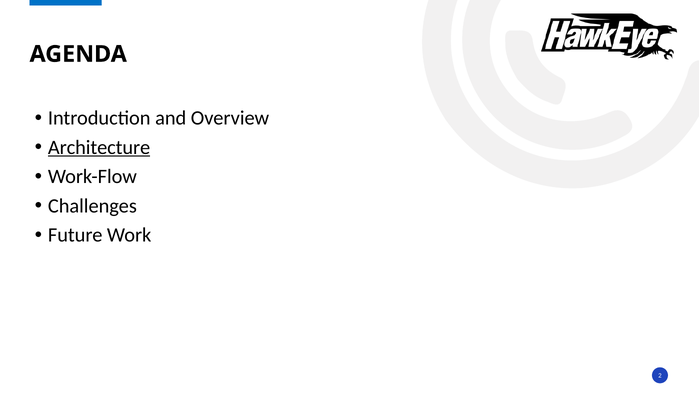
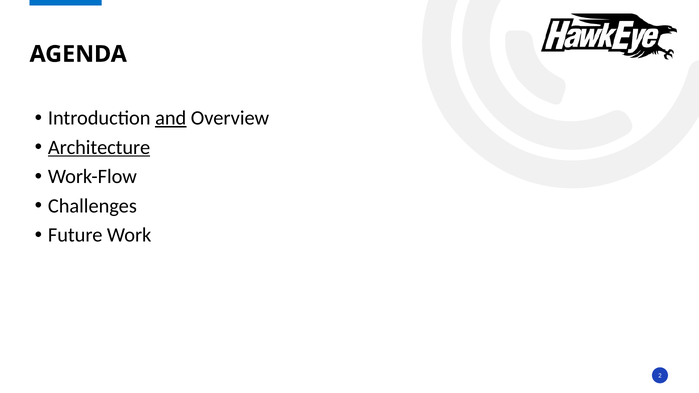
and underline: none -> present (171, 118)
